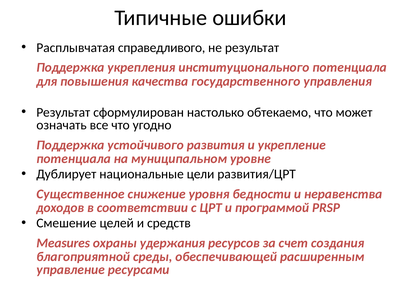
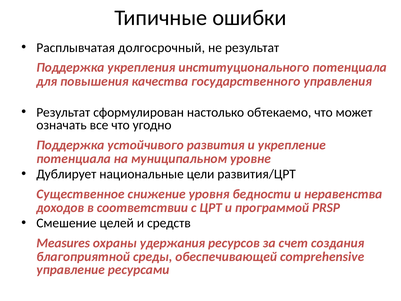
справедливого: справедливого -> долгосрочный (161, 48)
расширенным: расширенным -> comprehensive (322, 257)
